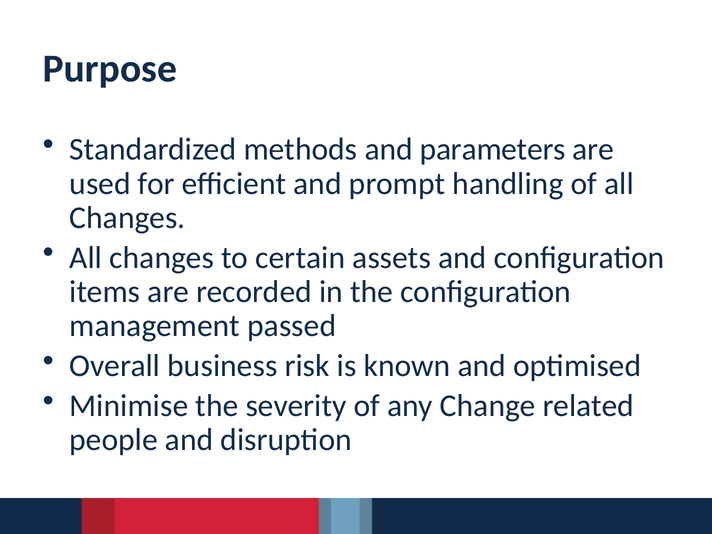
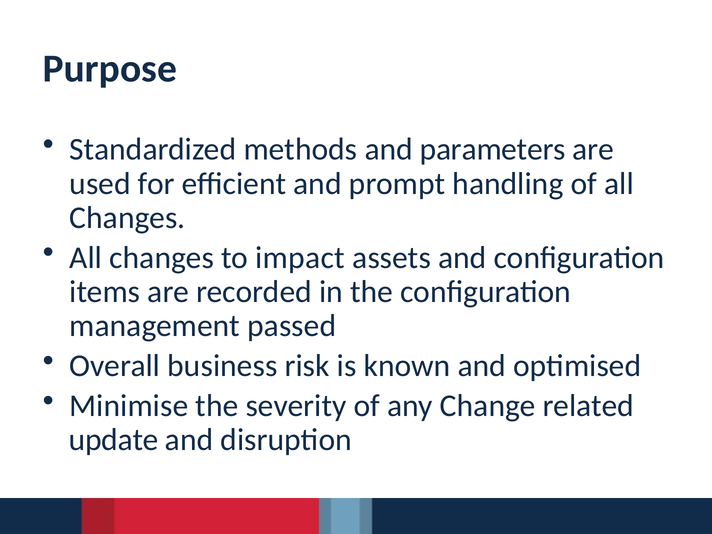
certain: certain -> impact (300, 258)
people: people -> update (114, 440)
